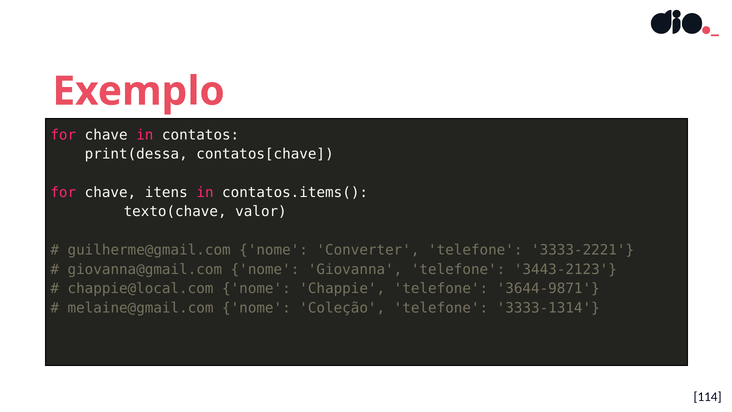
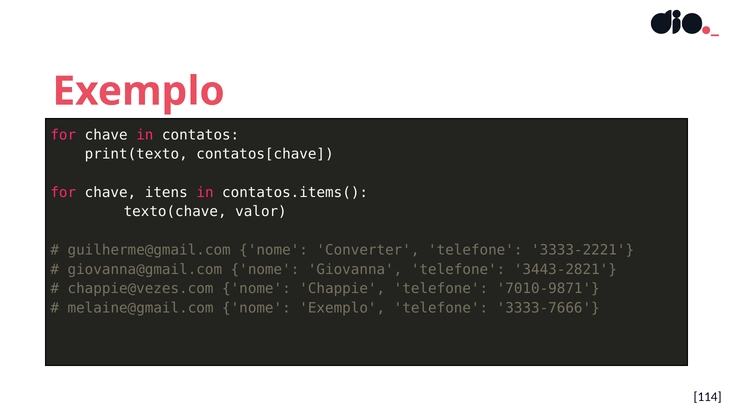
print(dessa: print(dessa -> print(texto (136, 154)
3443-2123: 3443-2123 -> 3443-2821 (565, 269)
chappie@local.com: chappie@local.com -> chappie@vezes.com (140, 289)
3644-9871: 3644-9871 -> 7010-9871 (548, 289)
nome Coleção: Coleção -> Exemplo (342, 308)
3333-1314: 3333-1314 -> 3333-7666 (548, 308)
